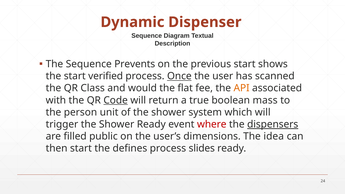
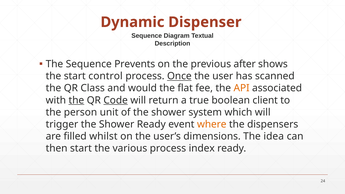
previous start: start -> after (245, 64)
verified: verified -> control (106, 76)
the underline: none -> present (76, 100)
mass: mass -> client (265, 100)
where colour: red -> orange (212, 124)
dispensers underline: present -> none (273, 124)
public: public -> whilst (103, 136)
defines: defines -> various (130, 148)
slides: slides -> index (202, 148)
